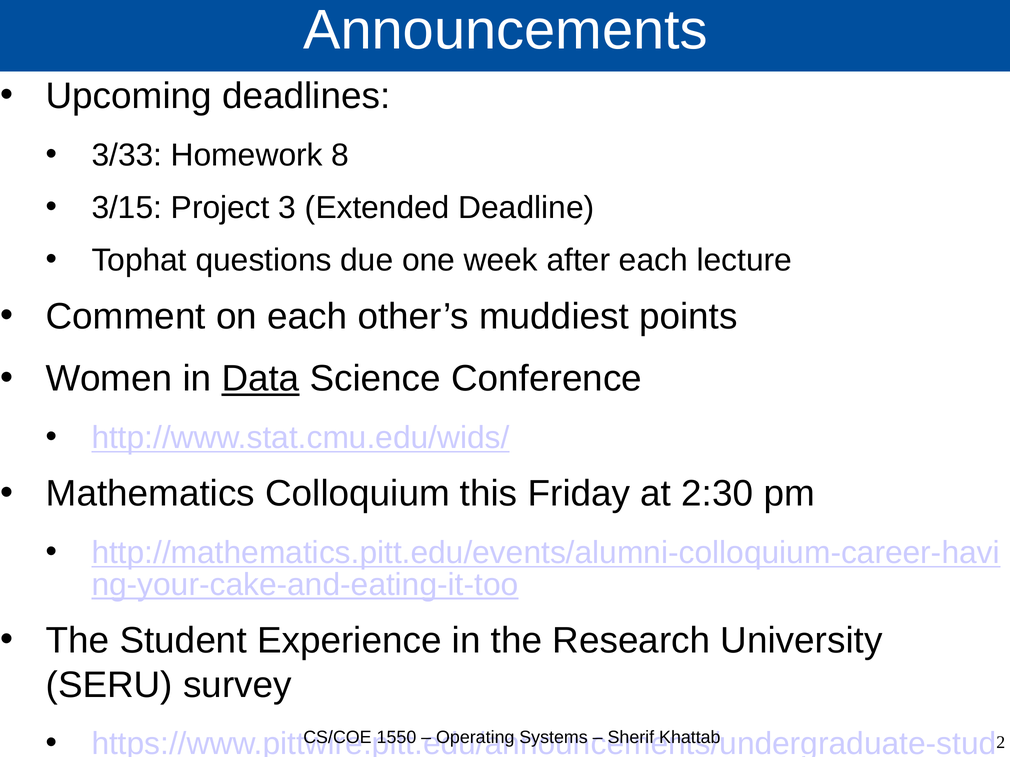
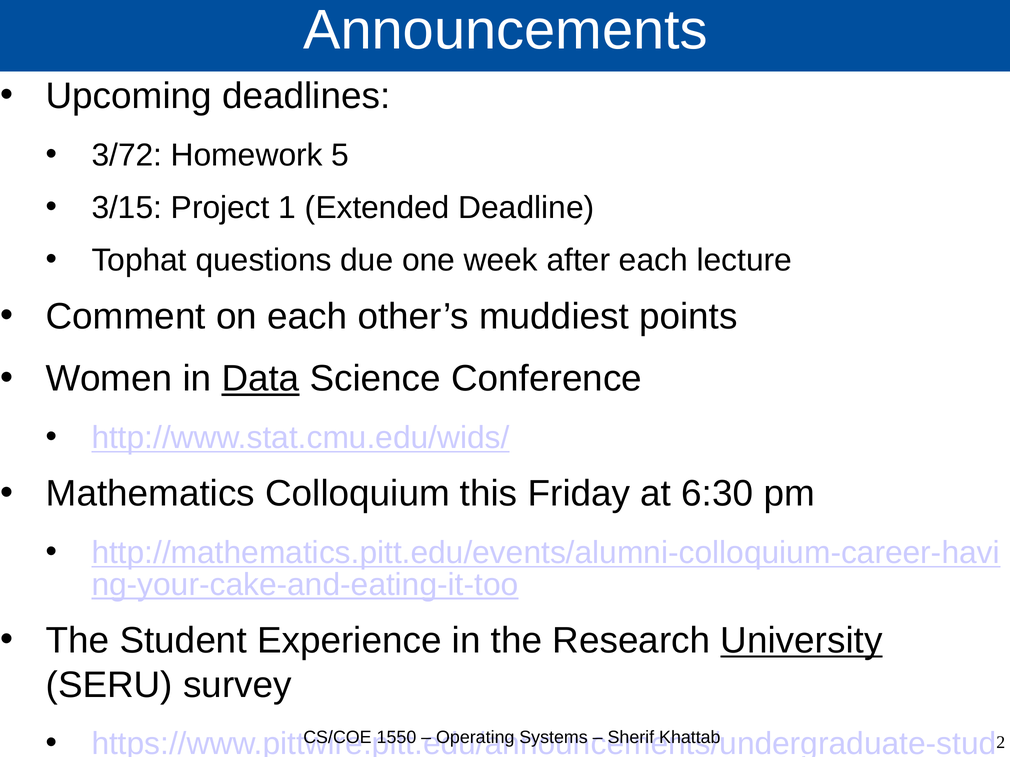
3/33: 3/33 -> 3/72 (127, 155)
8: 8 -> 5 (340, 155)
3: 3 -> 1 (287, 208)
2:30: 2:30 -> 6:30 (717, 494)
University underline: none -> present (801, 641)
